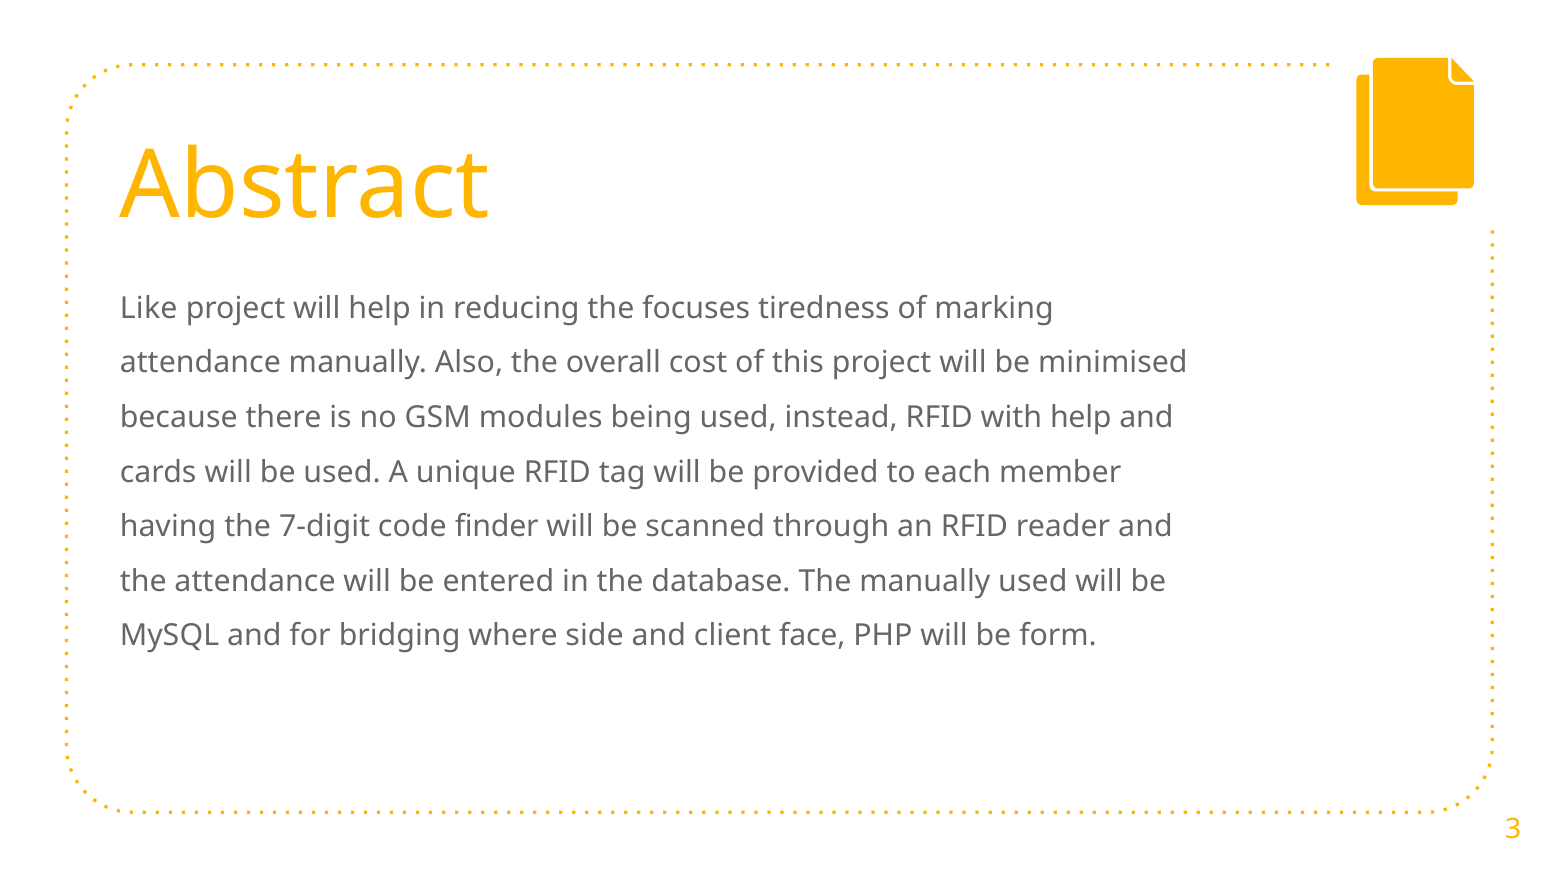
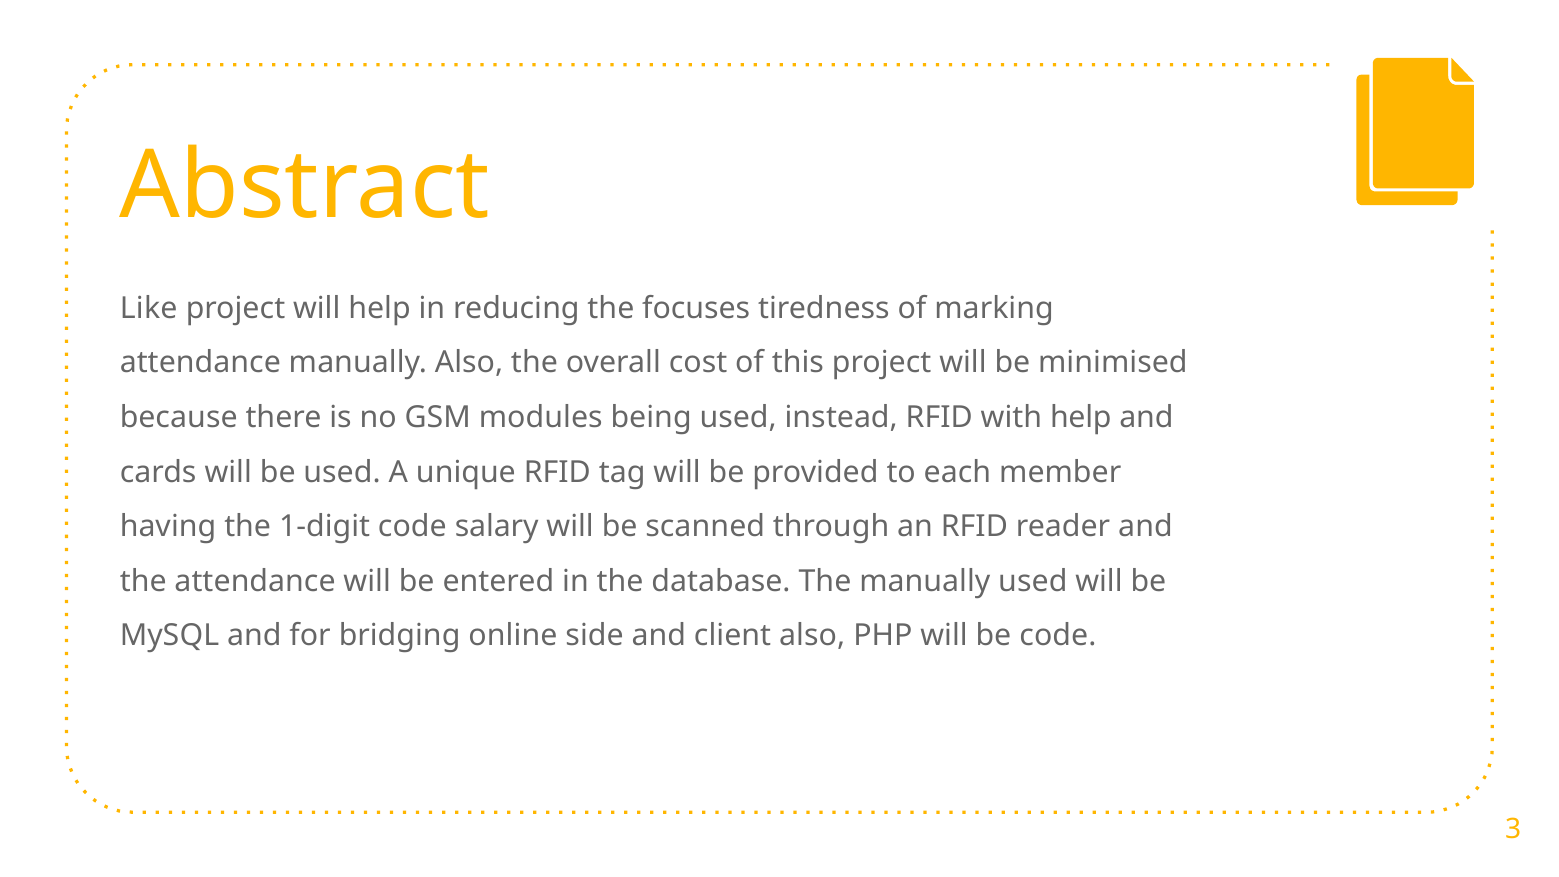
7-digit: 7-digit -> 1-digit (325, 527)
finder: finder -> salary (497, 527)
where: where -> online (513, 636)
client face: face -> also (812, 636)
be form: form -> code (1058, 636)
